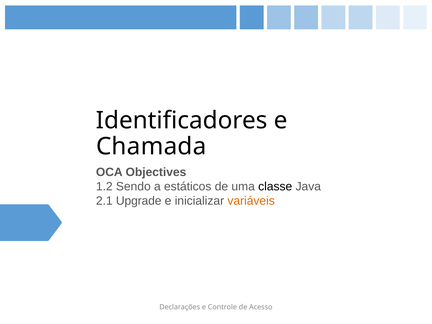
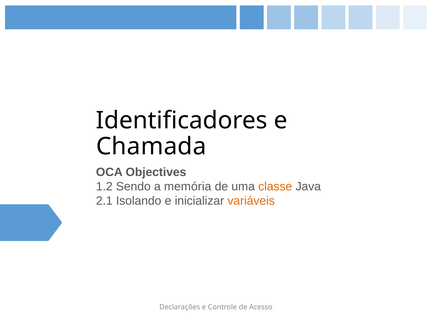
estáticos: estáticos -> memória (188, 187)
classe colour: black -> orange (275, 187)
Upgrade: Upgrade -> Isolando (139, 201)
